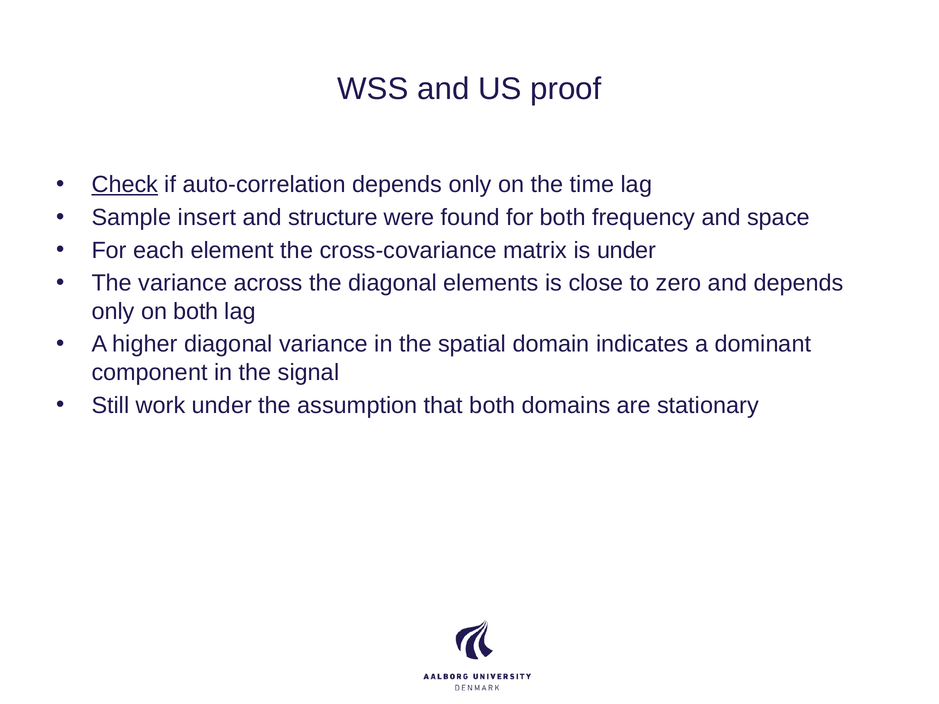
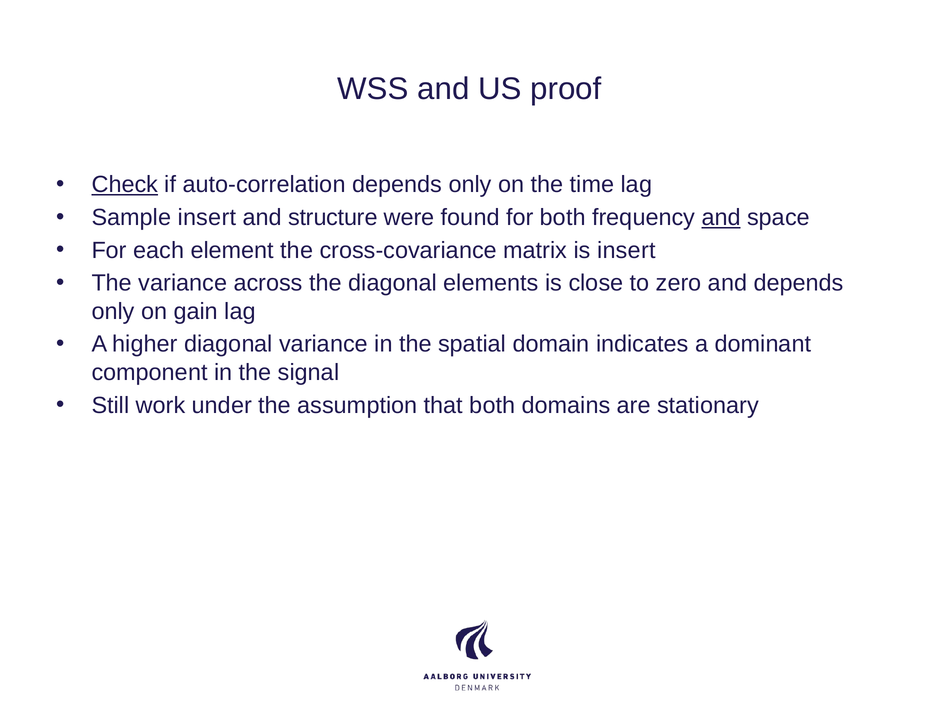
and underline: none -> present (721, 218)
is under: under -> insert (626, 250)
on both: both -> gain (196, 312)
